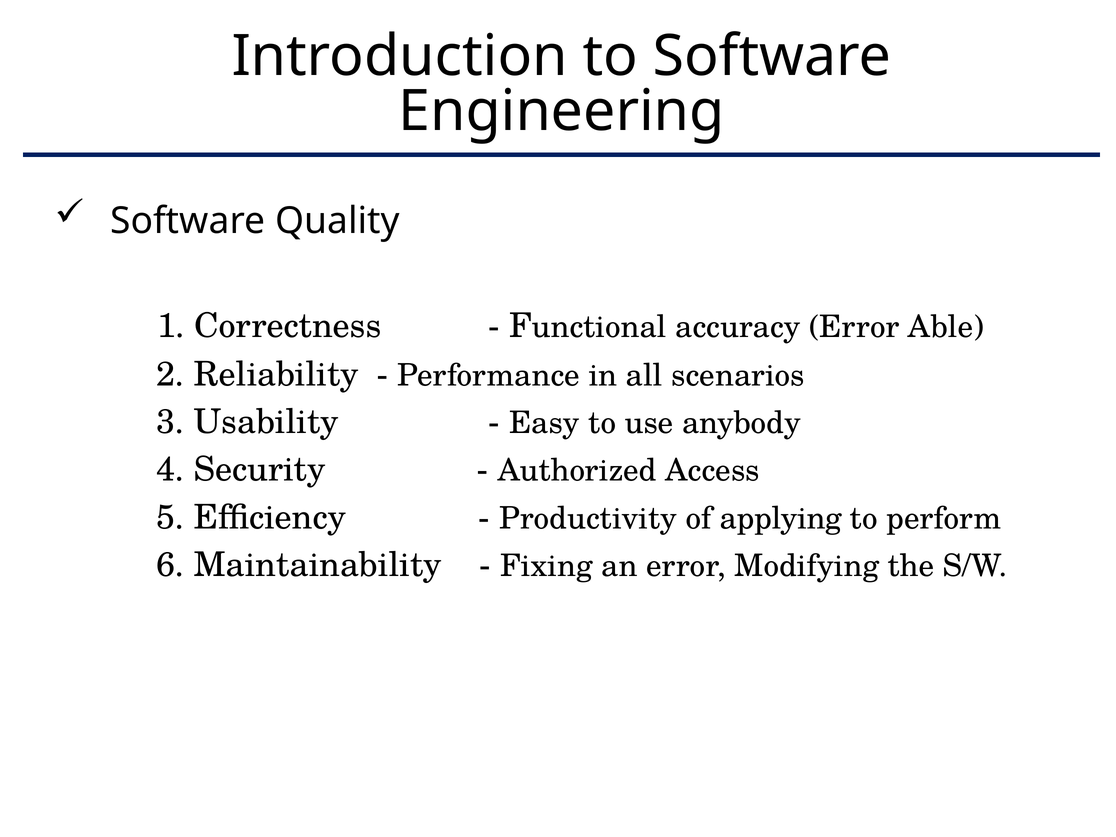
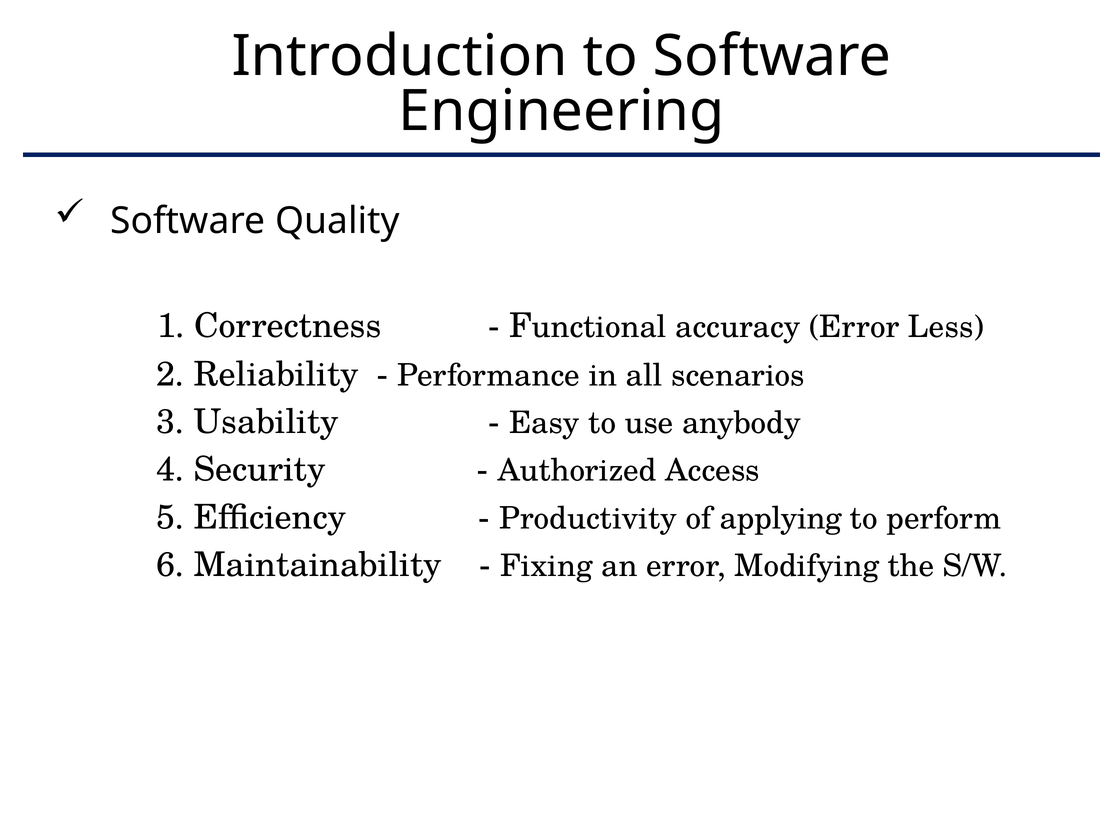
Able: Able -> Less (946, 327)
